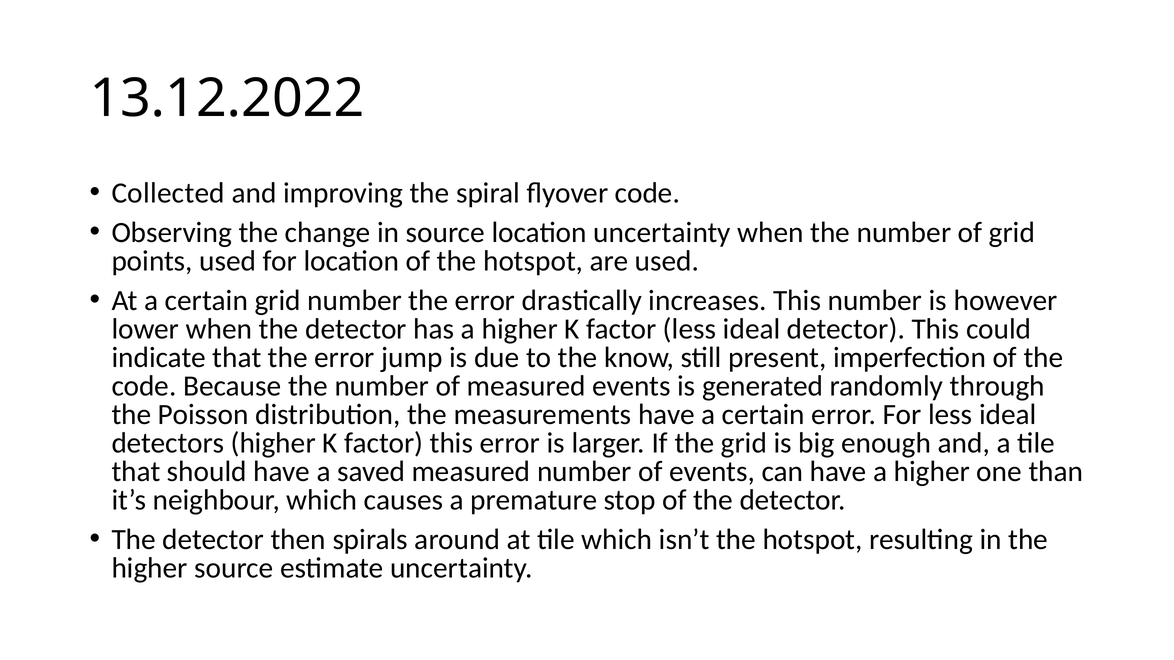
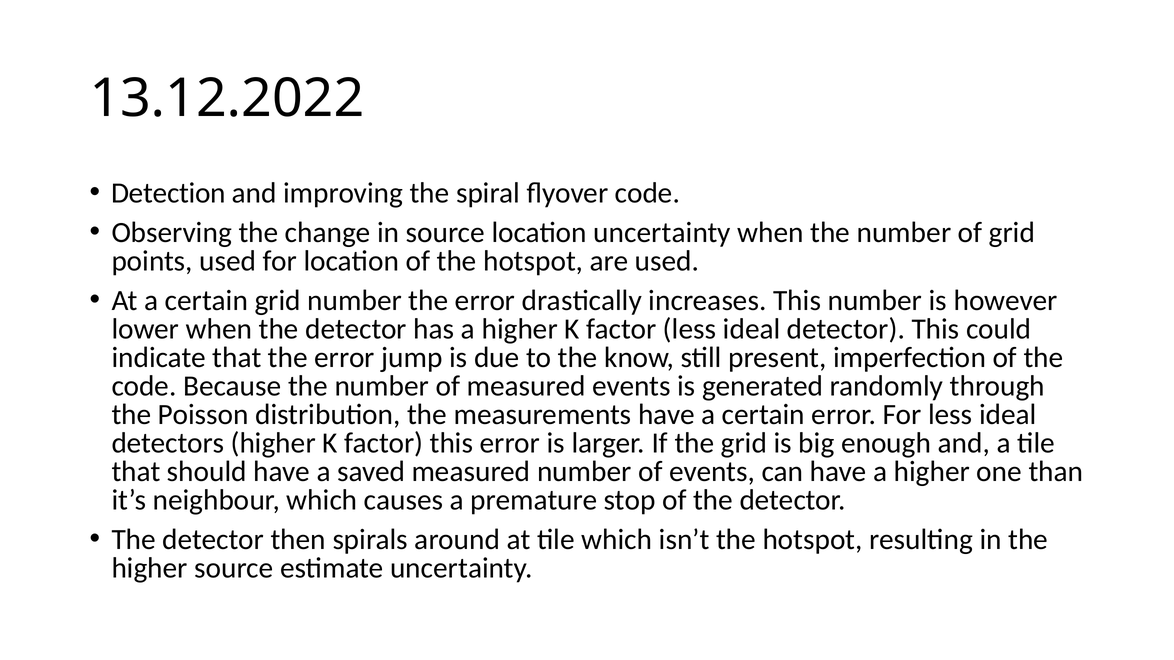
Collected: Collected -> Detection (168, 193)
